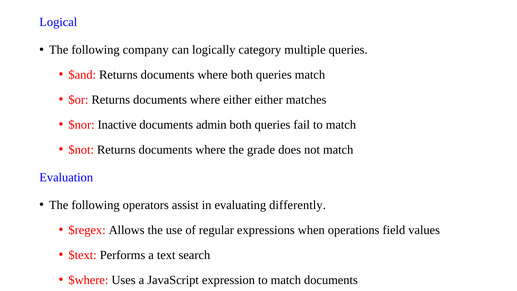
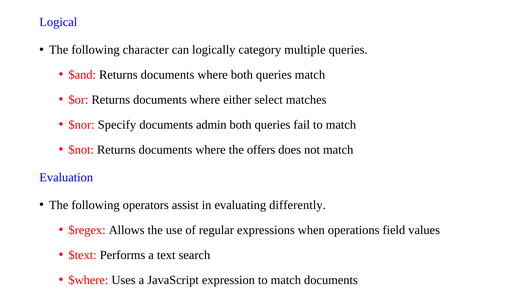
company: company -> character (146, 50)
either either: either -> select (269, 100)
Inactive: Inactive -> Specify (117, 125)
grade: grade -> offers (261, 150)
